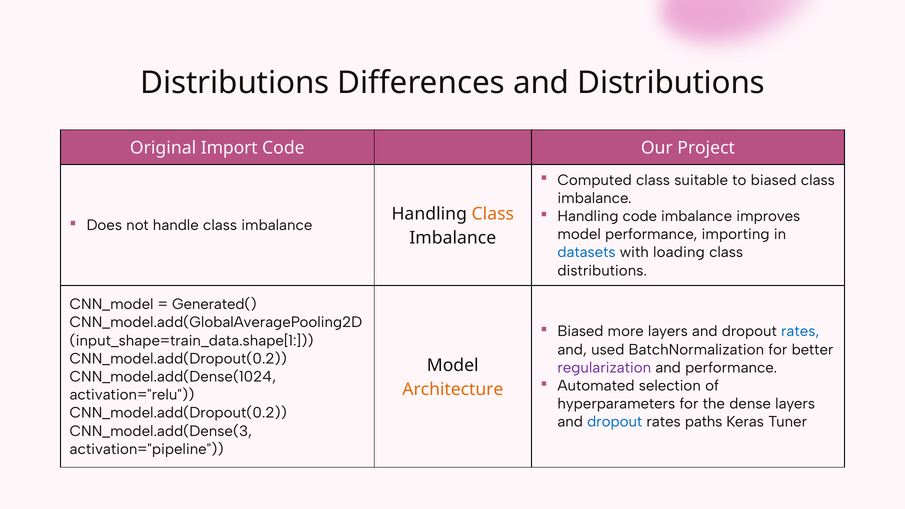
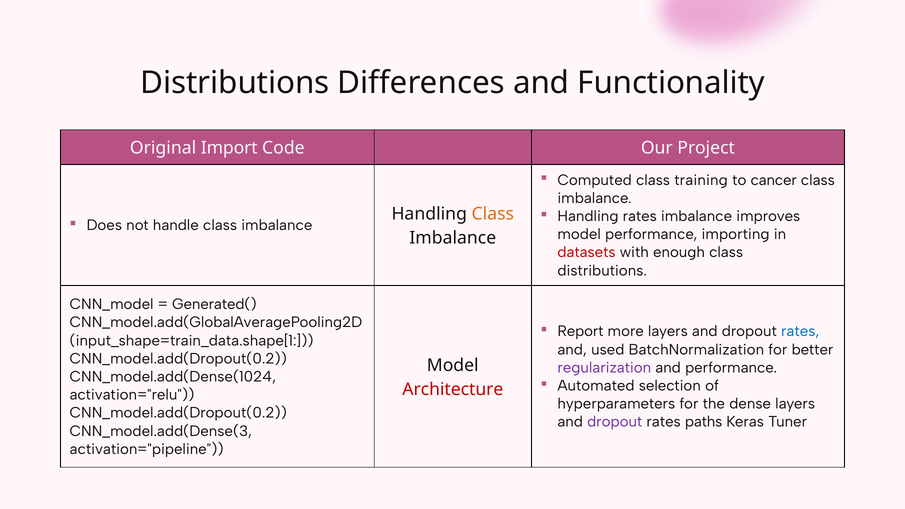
and Distributions: Distributions -> Functionality (671, 83)
suitable: suitable -> training (701, 180)
to biased: biased -> cancer (774, 180)
Handling code: code -> rates (640, 216)
datasets colour: blue -> red (587, 253)
loading: loading -> enough (679, 253)
Biased: Biased -> Report (580, 332)
Architecture colour: orange -> red (453, 390)
dropout colour: blue -> purple (615, 422)
